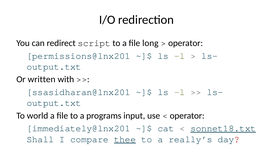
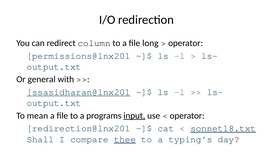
script: script -> column (94, 43)
written: written -> general (42, 80)
ssasidharan@lnx201 underline: none -> present (79, 92)
world: world -> mean (37, 116)
input underline: none -> present (134, 116)
immediately@lnx201: immediately@lnx201 -> redirection@lnx201 (79, 129)
really’s: really’s -> typing’s (190, 140)
